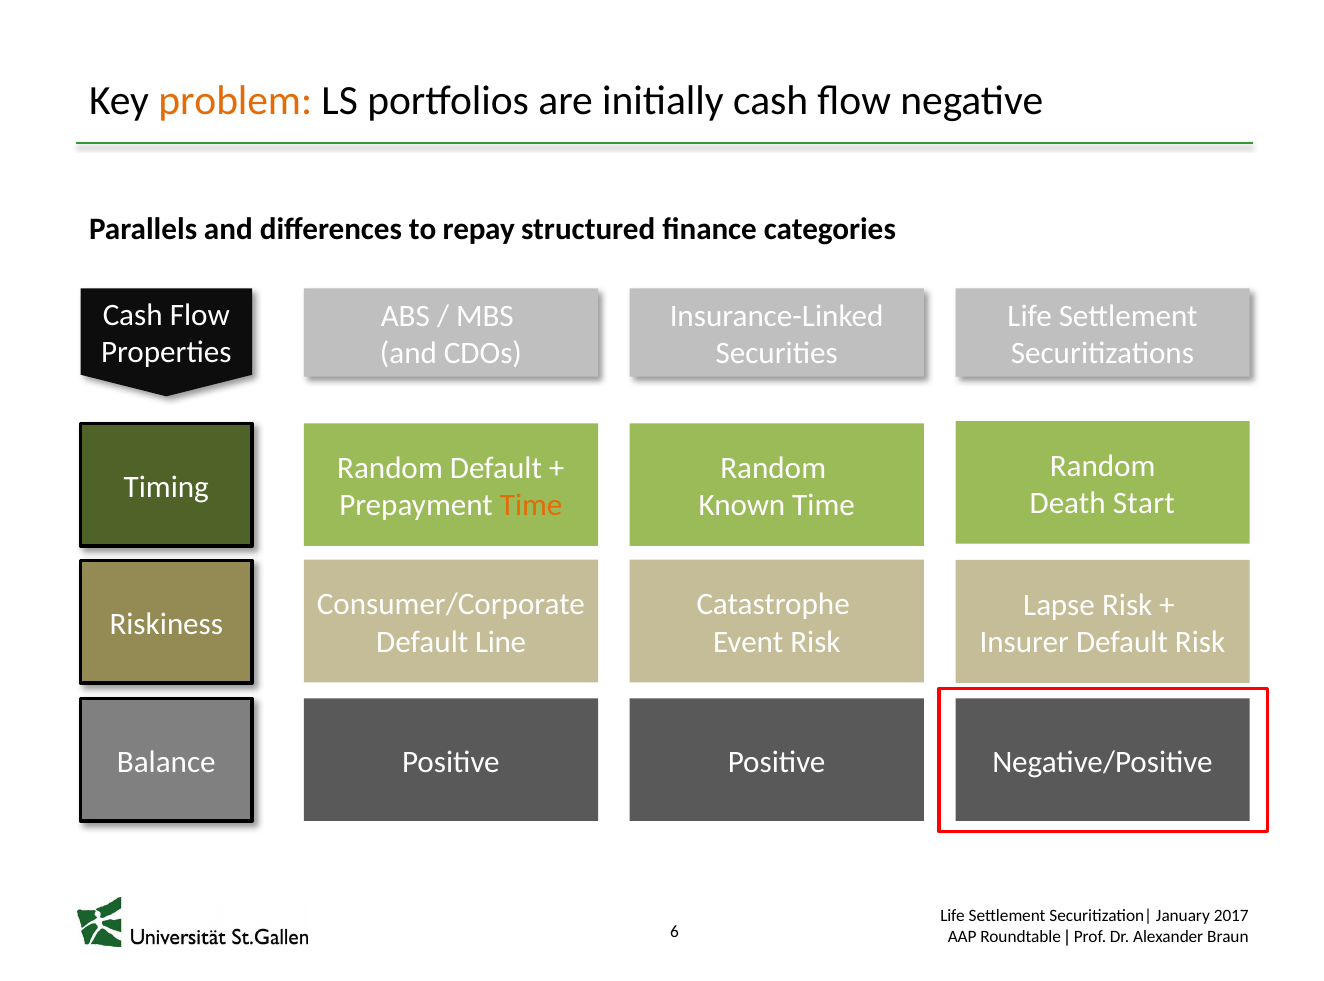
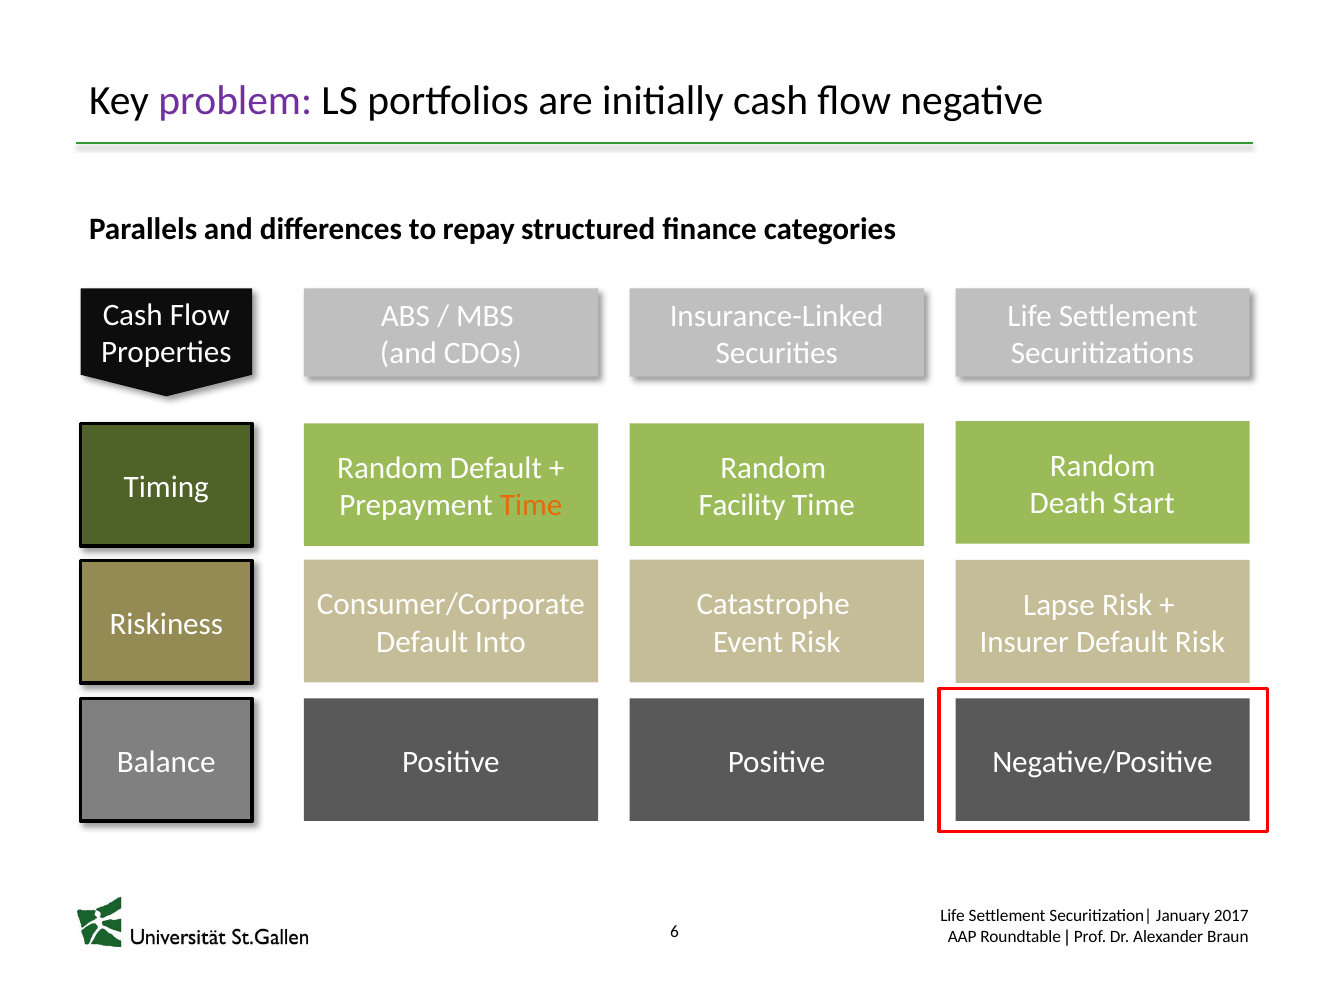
problem colour: orange -> purple (235, 101)
Known: Known -> Facility (742, 505)
Line: Line -> Into (500, 642)
